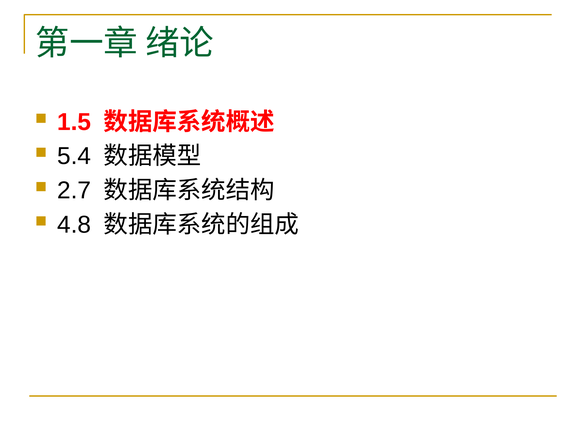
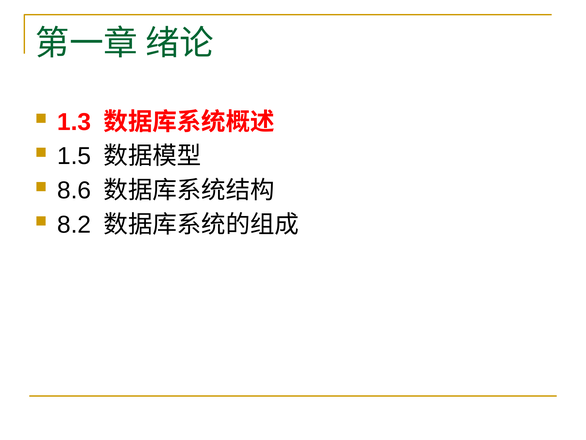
1.5: 1.5 -> 1.3 (74, 122)
5.4: 5.4 -> 1.5 (74, 156)
2.7: 2.7 -> 8.6 (74, 190)
4.8: 4.8 -> 8.2 (74, 224)
